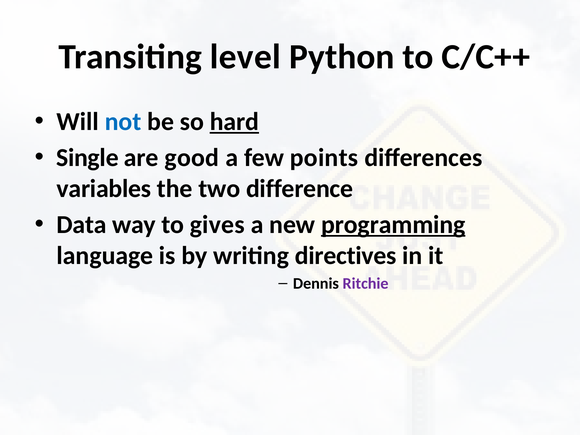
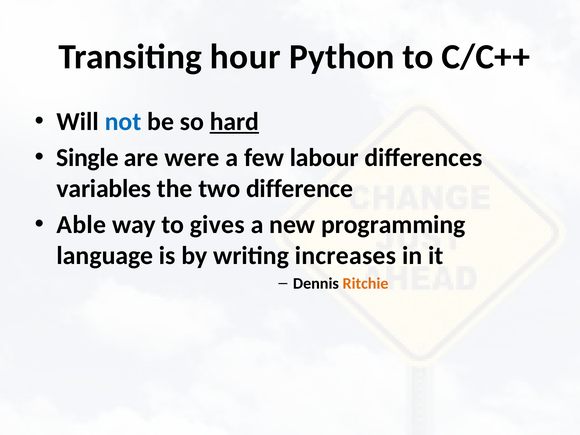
level: level -> hour (245, 57)
good: good -> were (192, 158)
points: points -> labour (324, 158)
Data: Data -> Able (81, 225)
programming underline: present -> none (393, 225)
directives: directives -> increases (345, 256)
Ritchie colour: purple -> orange (366, 283)
